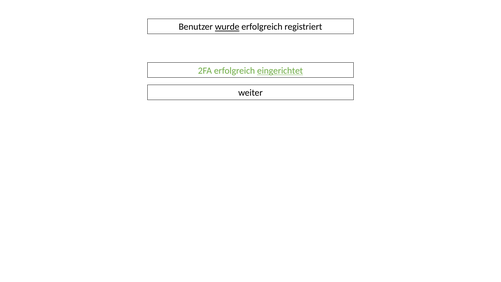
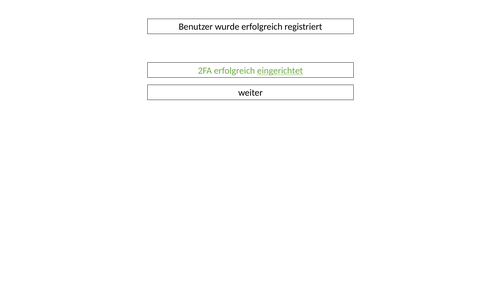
wurde underline: present -> none (227, 27)
